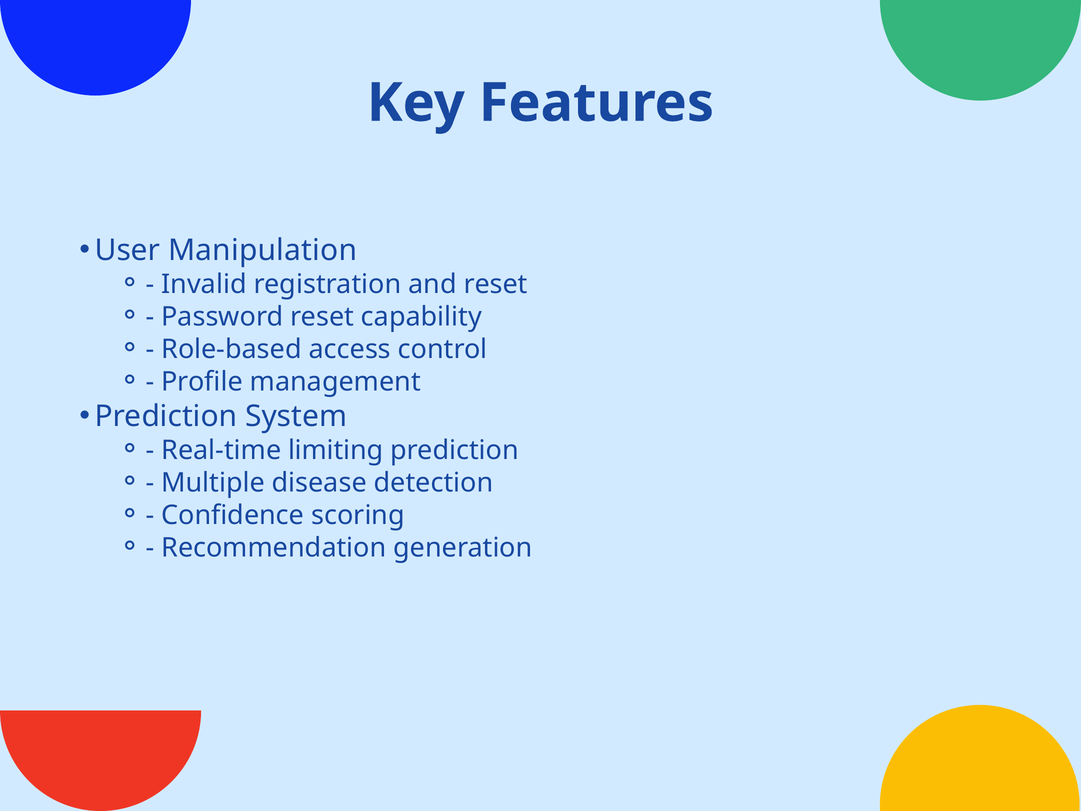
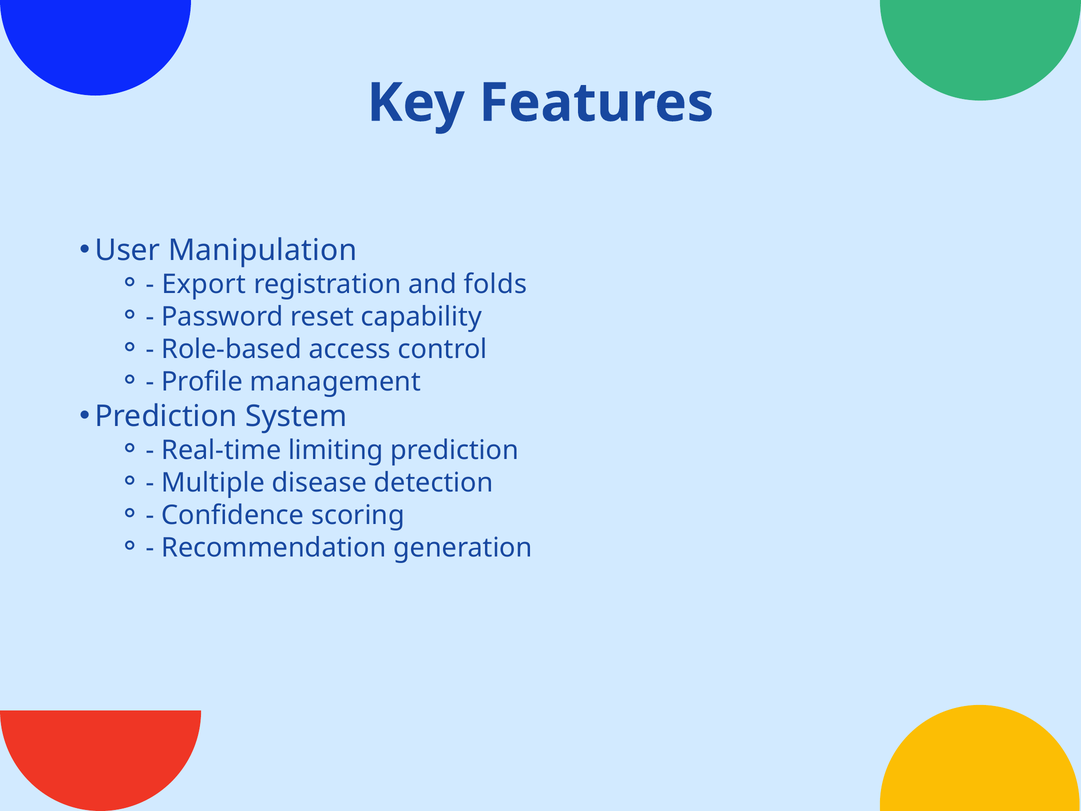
Invalid: Invalid -> Export (204, 284)
and reset: reset -> folds (495, 284)
